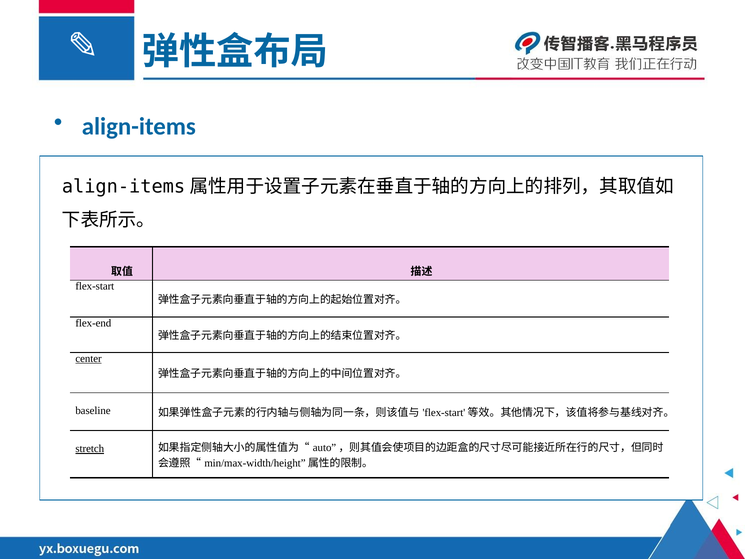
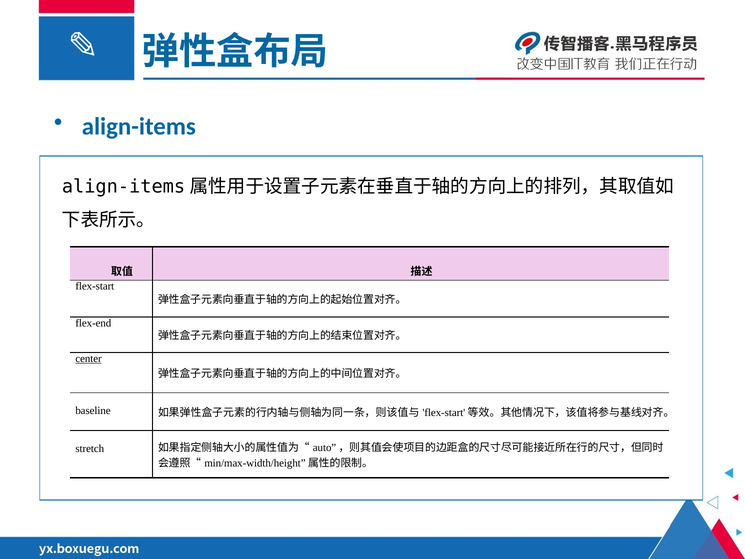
stretch underline: present -> none (90, 449)
